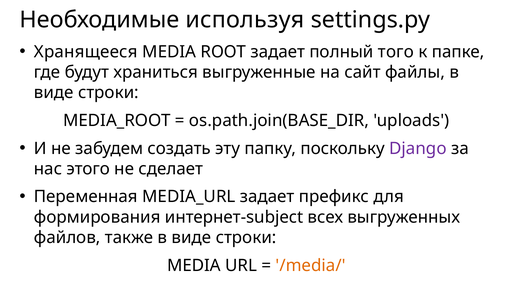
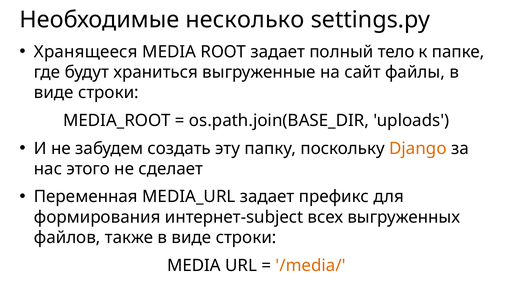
используя: используя -> несколько (245, 20)
того: того -> тело (396, 52)
Django colour: purple -> orange (418, 148)
